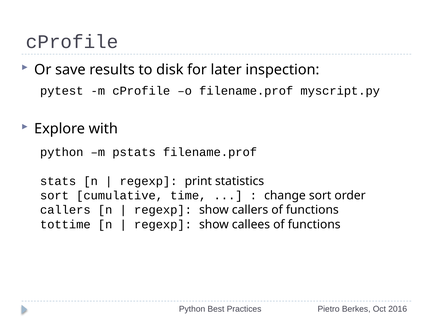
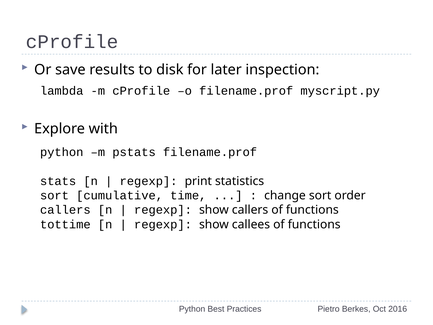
pytest: pytest -> lambda (62, 91)
